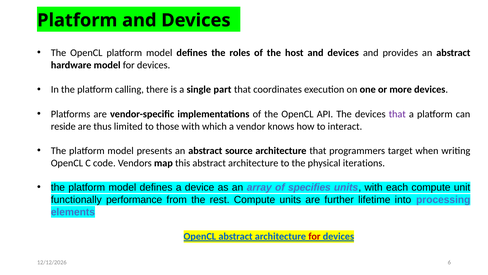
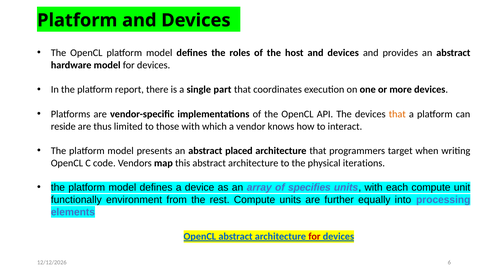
calling: calling -> report (129, 89)
that colour: purple -> orange (397, 114)
source: source -> placed (239, 151)
performance: performance -> environment (134, 199)
lifetime: lifetime -> equally (374, 199)
